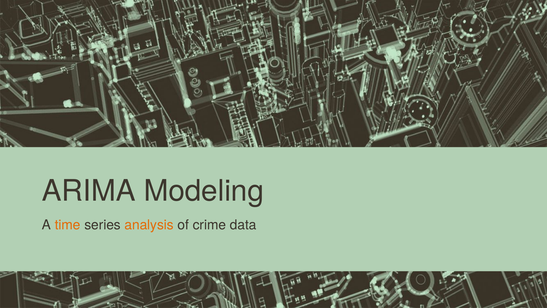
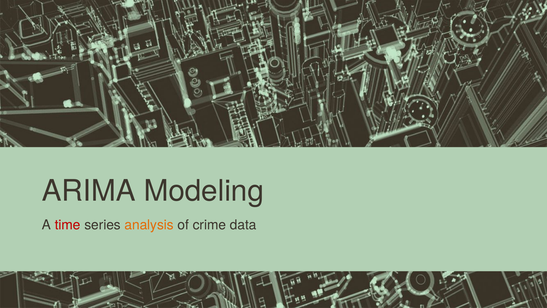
time colour: orange -> red (68, 225)
